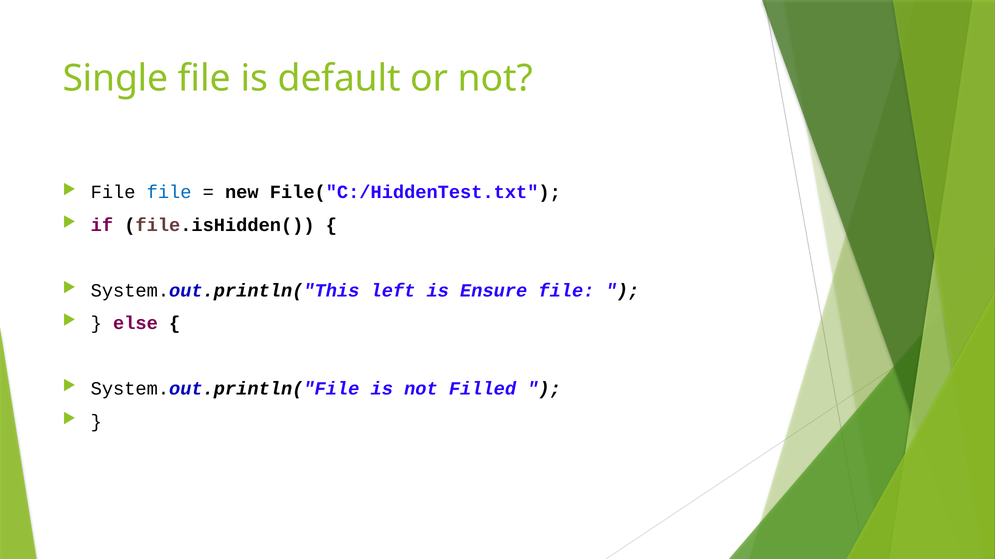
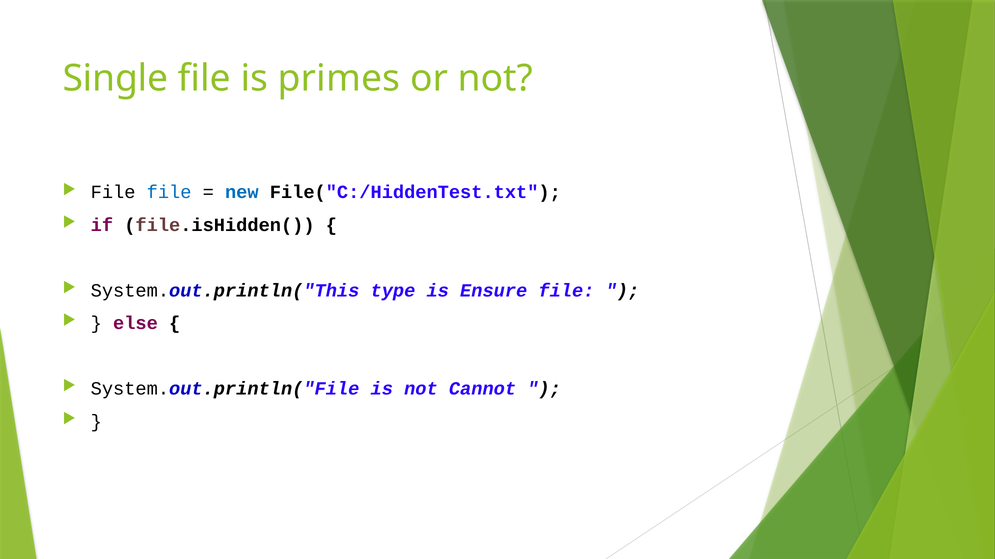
default: default -> primes (339, 78)
new colour: black -> blue (242, 193)
left: left -> type (393, 291)
Filled: Filled -> Cannot (483, 389)
